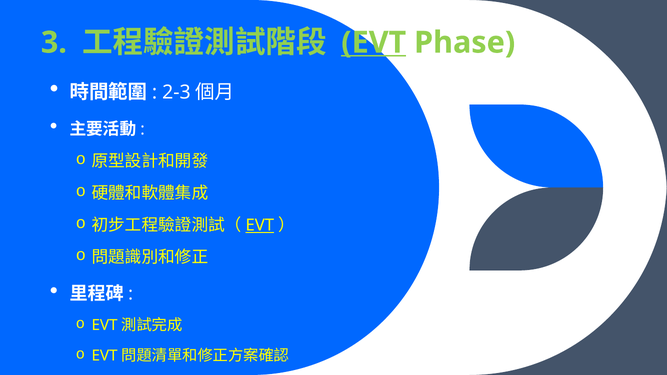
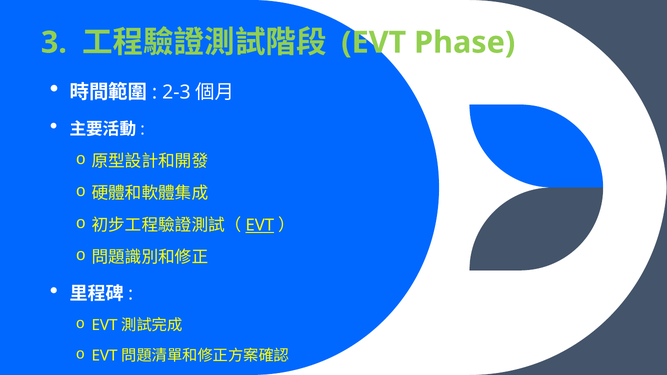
EVT underline: present -> none (374, 43)
